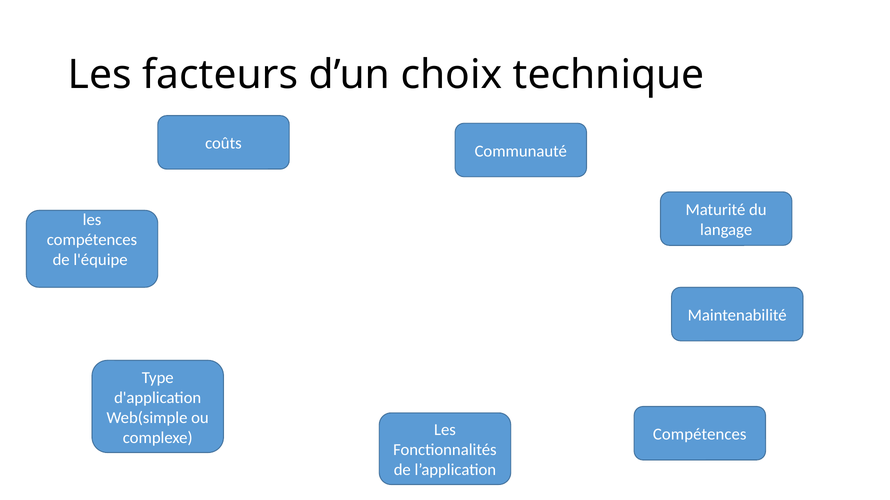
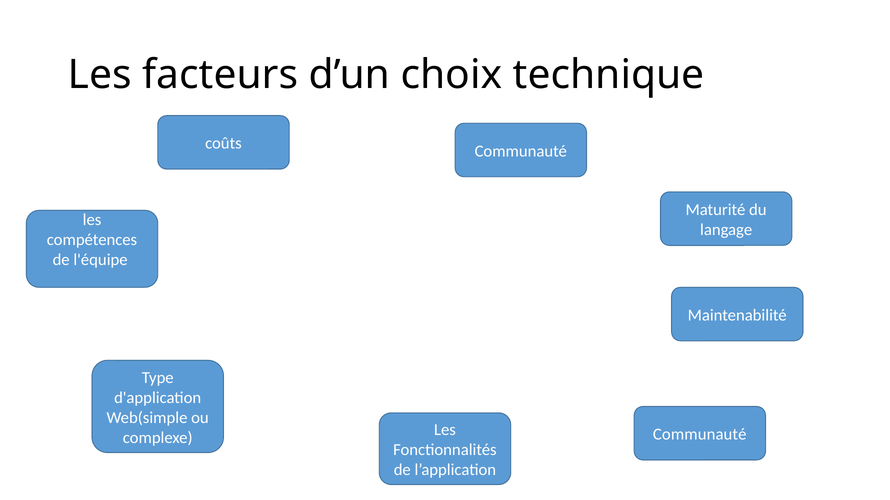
Compétences: Compétences -> Communauté (700, 435)
